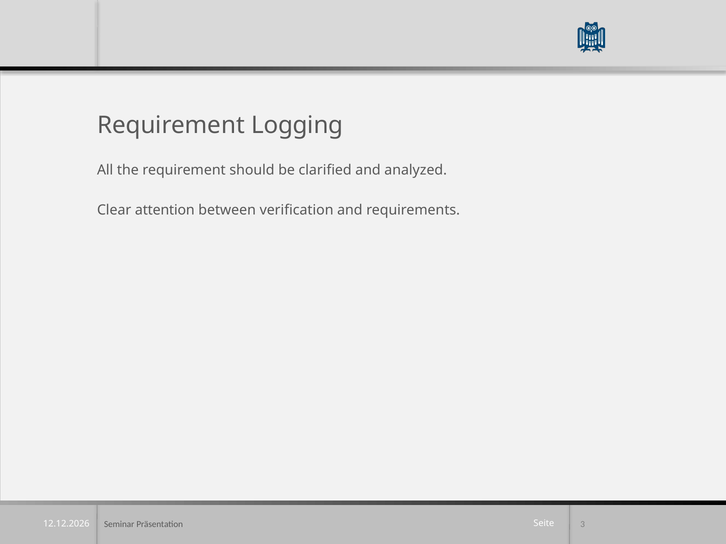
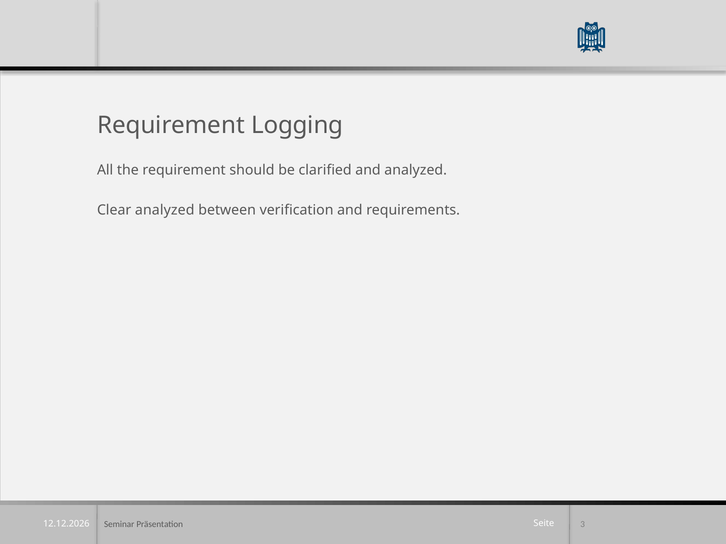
Clear attention: attention -> analyzed (165, 210)
